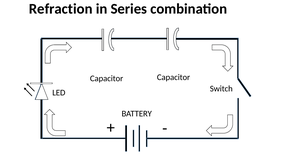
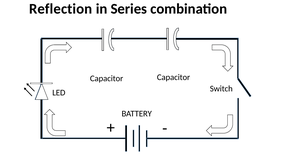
Refraction: Refraction -> Reflection (61, 9)
